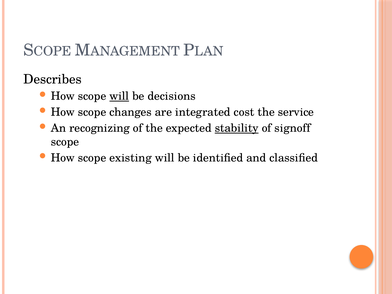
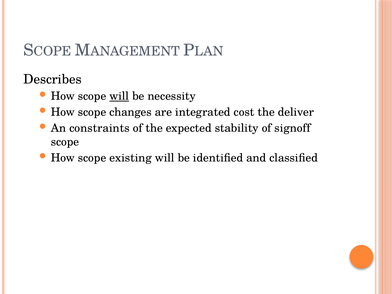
decisions: decisions -> necessity (172, 96)
service: service -> deliver (296, 112)
recognizing: recognizing -> constraints (99, 128)
stability underline: present -> none (237, 128)
